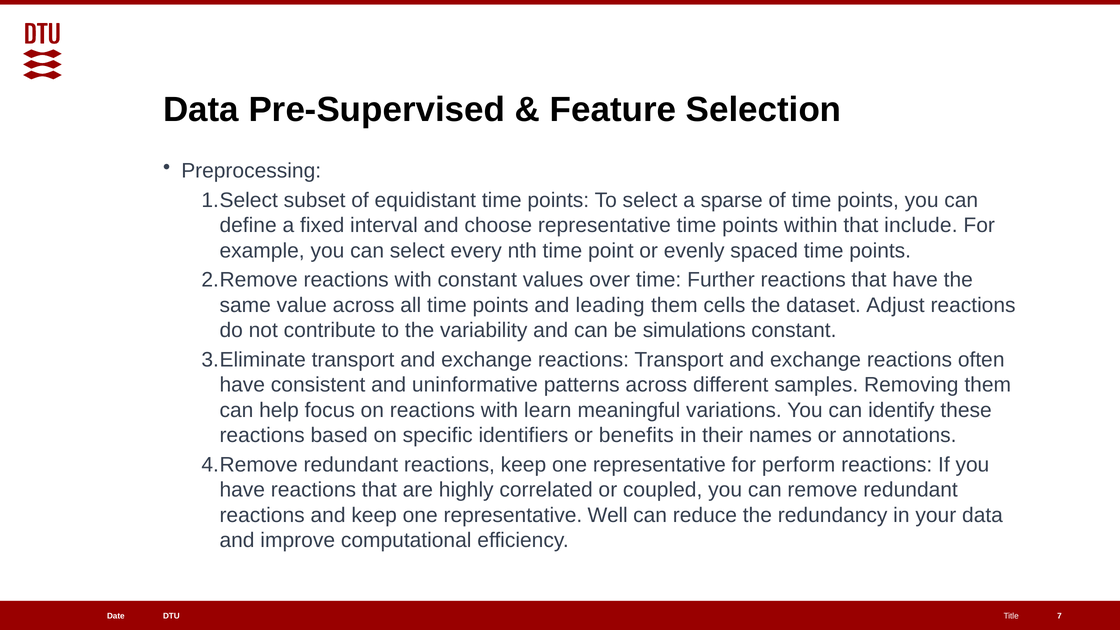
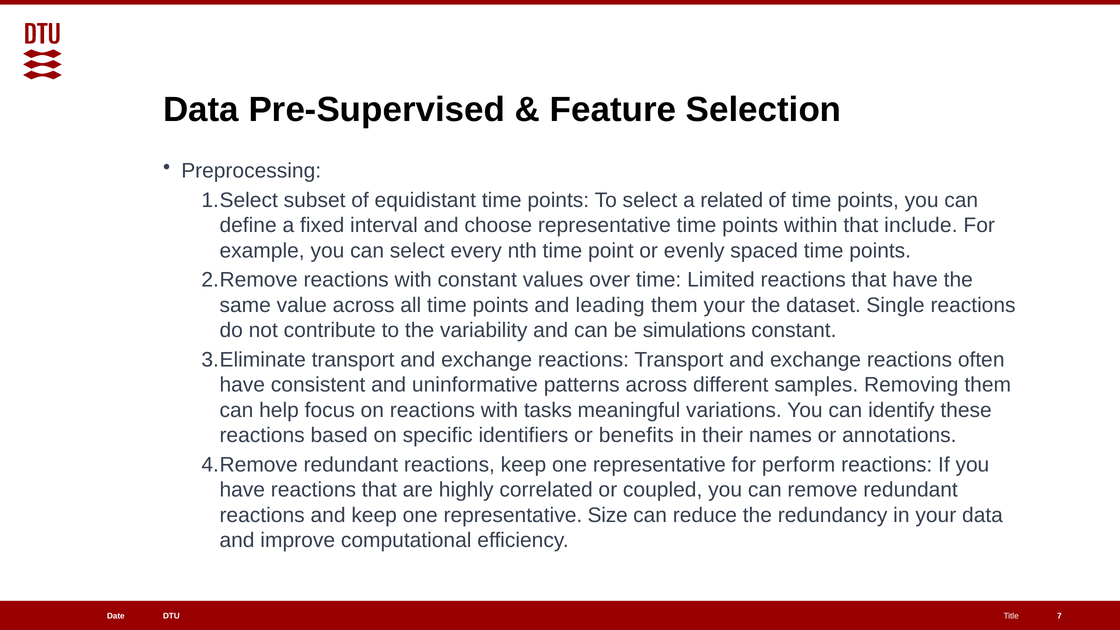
sparse: sparse -> related (732, 200)
Further: Further -> Limited (721, 280)
them cells: cells -> your (724, 305)
Adjust: Adjust -> Single (896, 305)
learn: learn -> tasks (548, 410)
Well: Well -> Size (608, 515)
